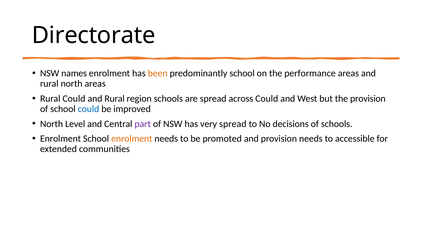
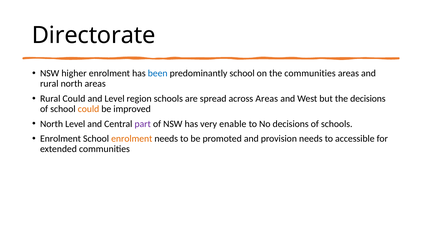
names: names -> higher (74, 74)
been colour: orange -> blue (158, 74)
the performance: performance -> communities (310, 74)
Rural: Rural -> Level (115, 99)
across Could: Could -> Areas (267, 99)
the provision: provision -> decisions (368, 99)
could colour: blue -> orange (88, 109)
very spread: spread -> enable (233, 124)
